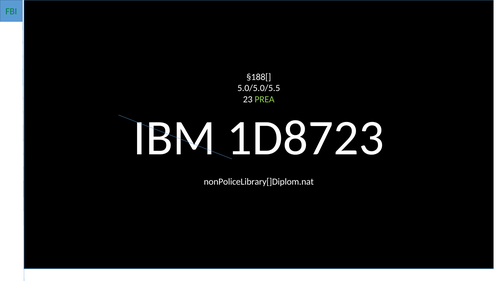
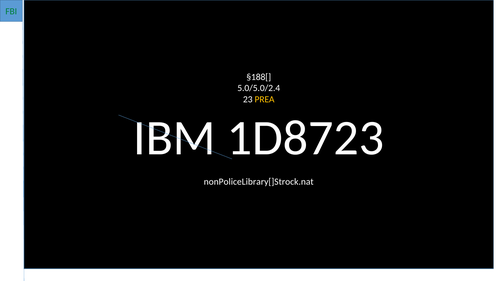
5.0/5.0/5.5: 5.0/5.0/5.5 -> 5.0/5.0/2.4 (259, 88)
PREA colour: light green -> yellow (265, 100)
nonPoliceLibrary[]Diplom.nat: nonPoliceLibrary[]Diplom.nat -> nonPoliceLibrary[]Strock.nat (259, 182)
